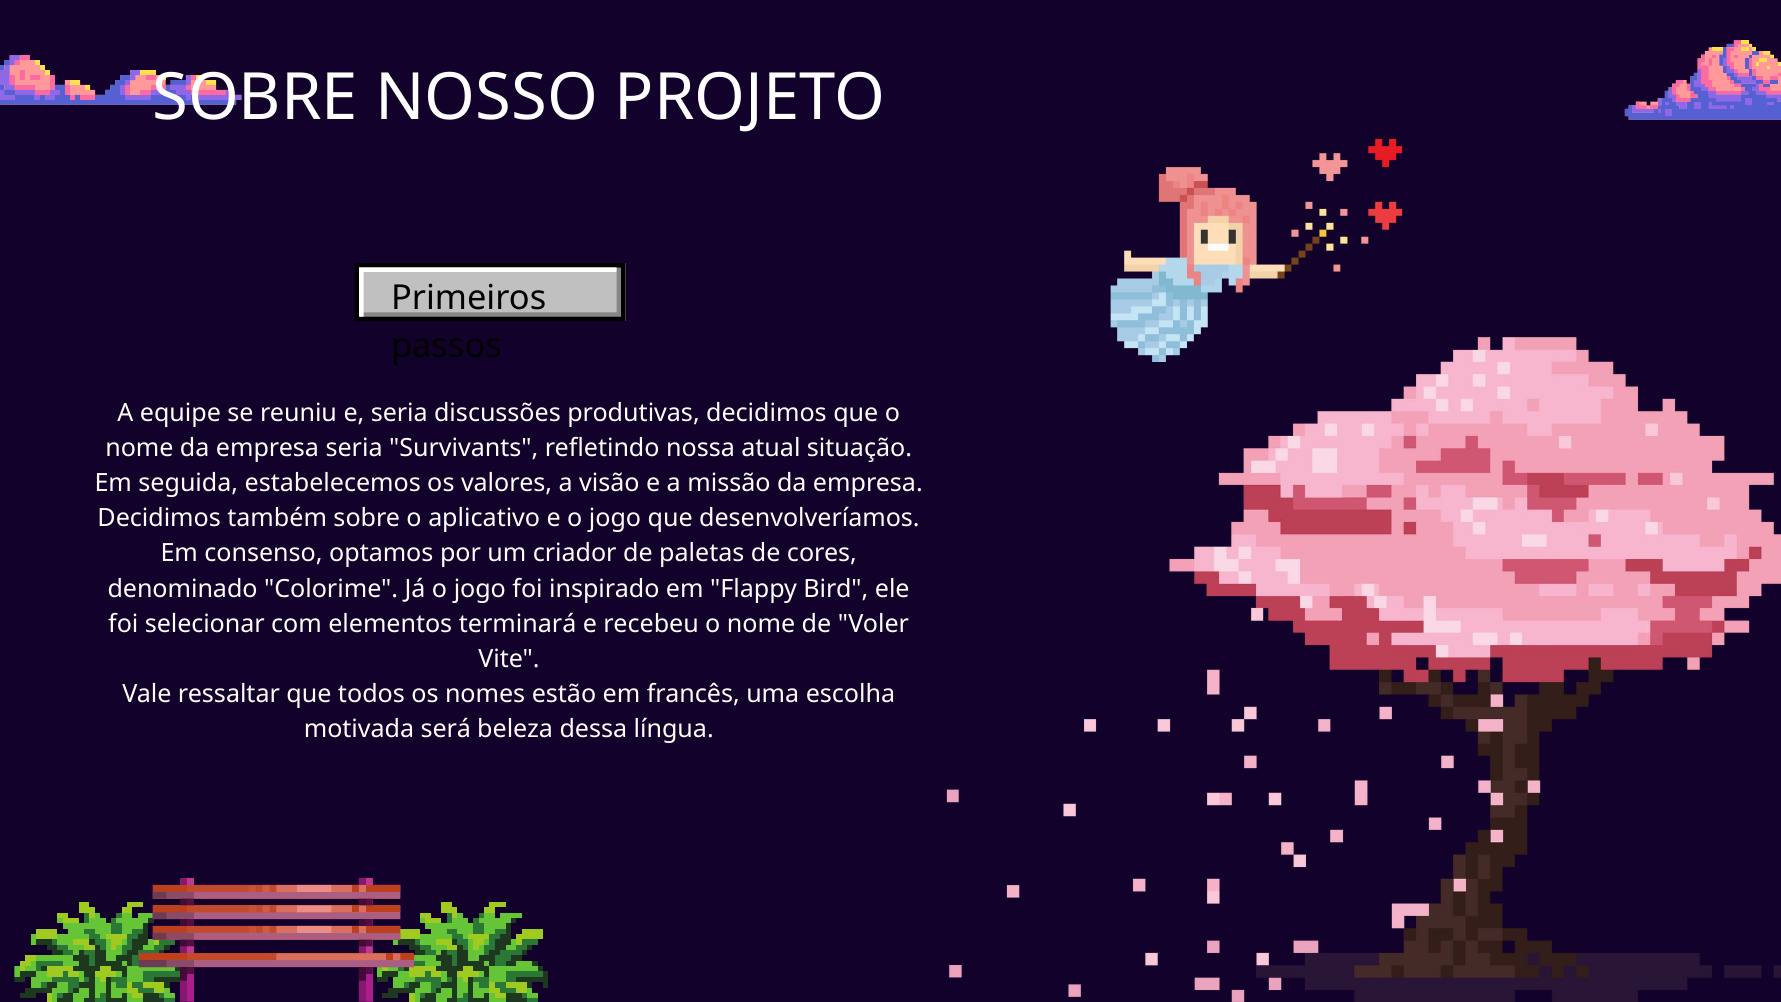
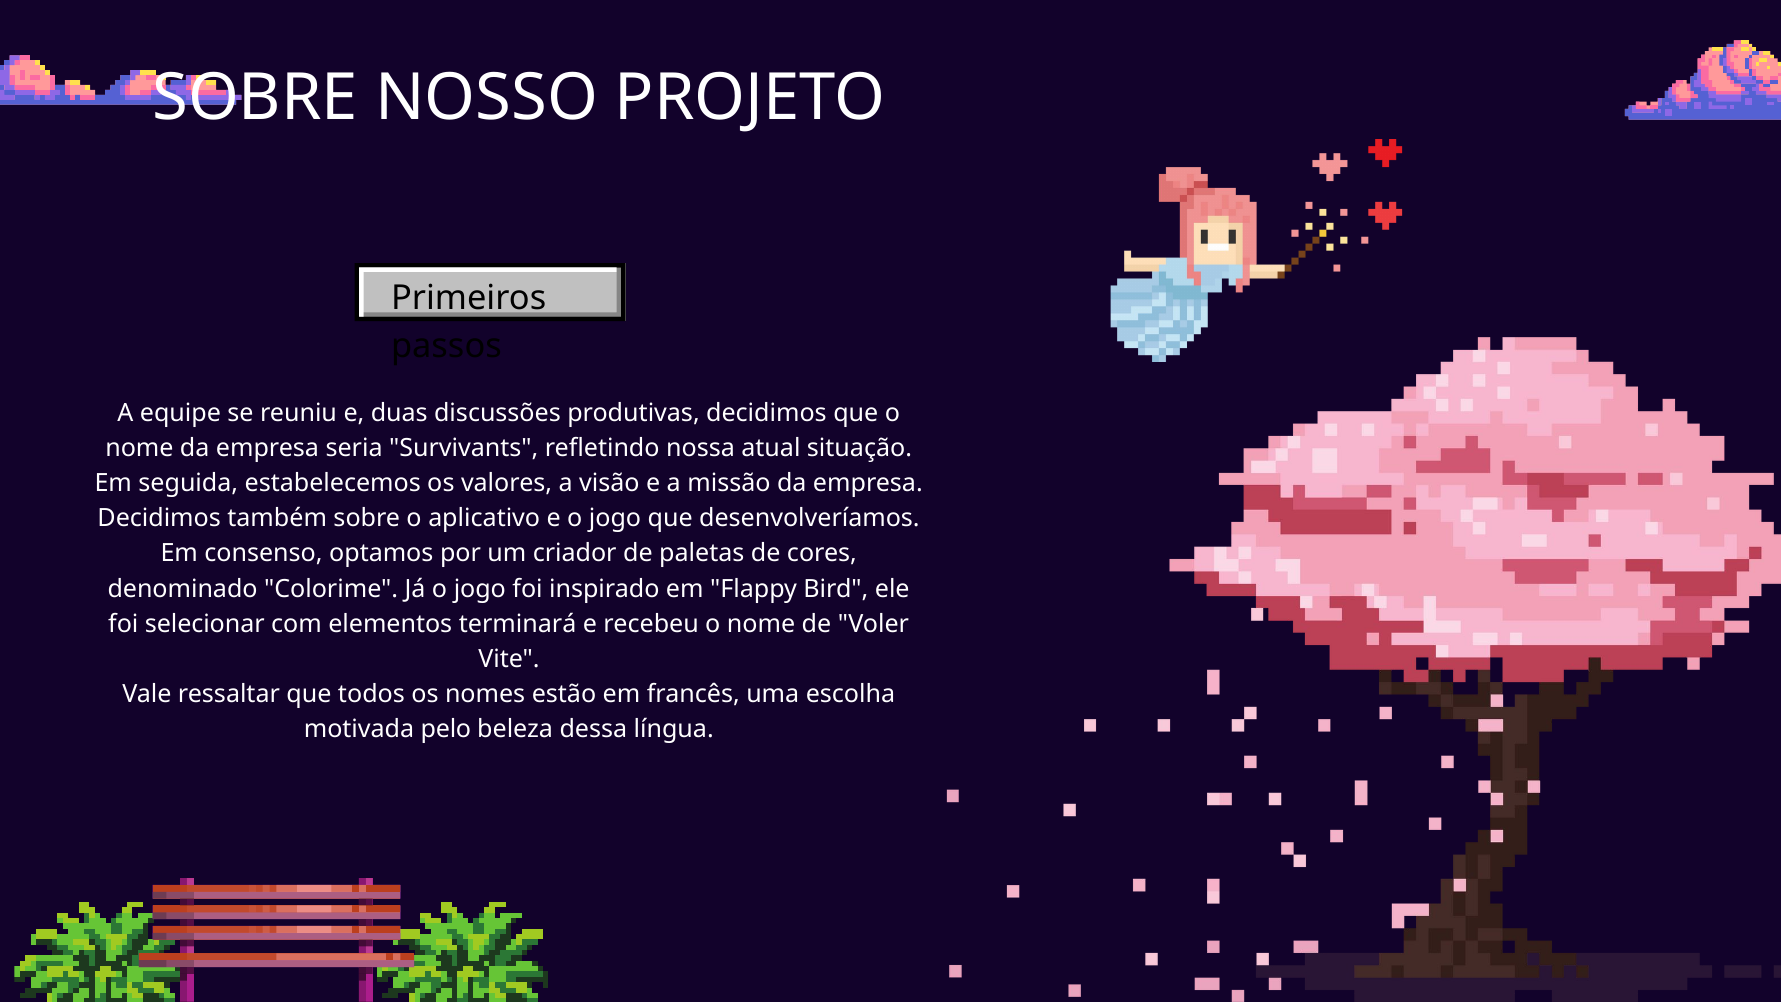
e seria: seria -> duas (399, 413)
será: será -> pelo (446, 729)
